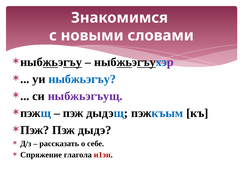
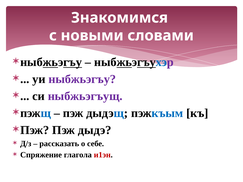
ныбжьэгъу colour: blue -> purple (82, 79)
